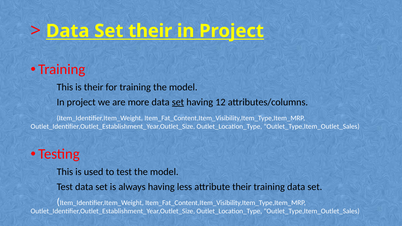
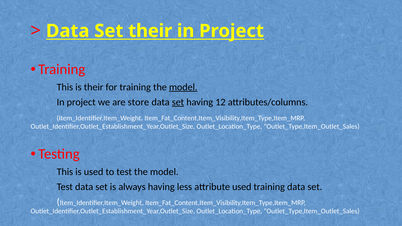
model underline: none -> present (183, 87)
more: more -> store (138, 102)
attribute their: their -> used (242, 187)
